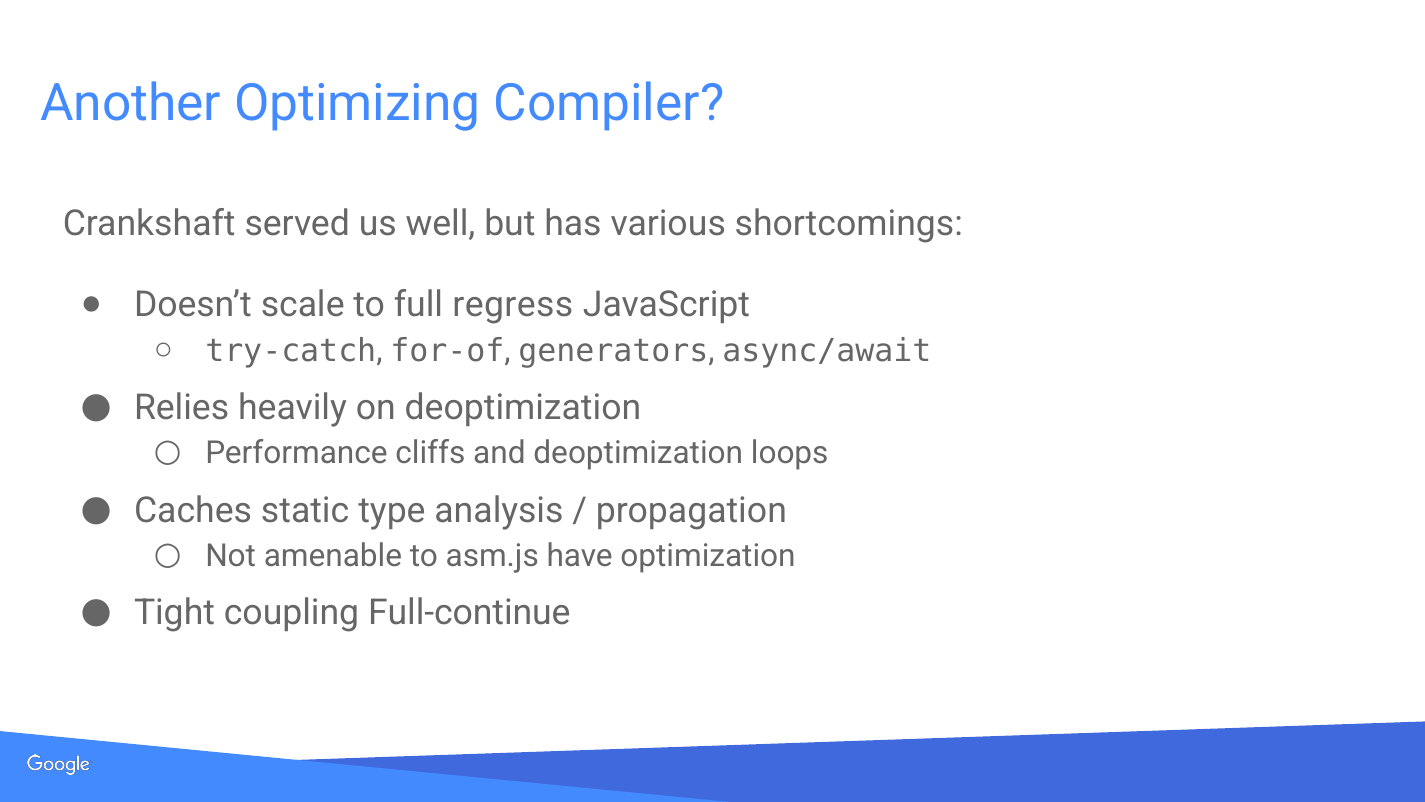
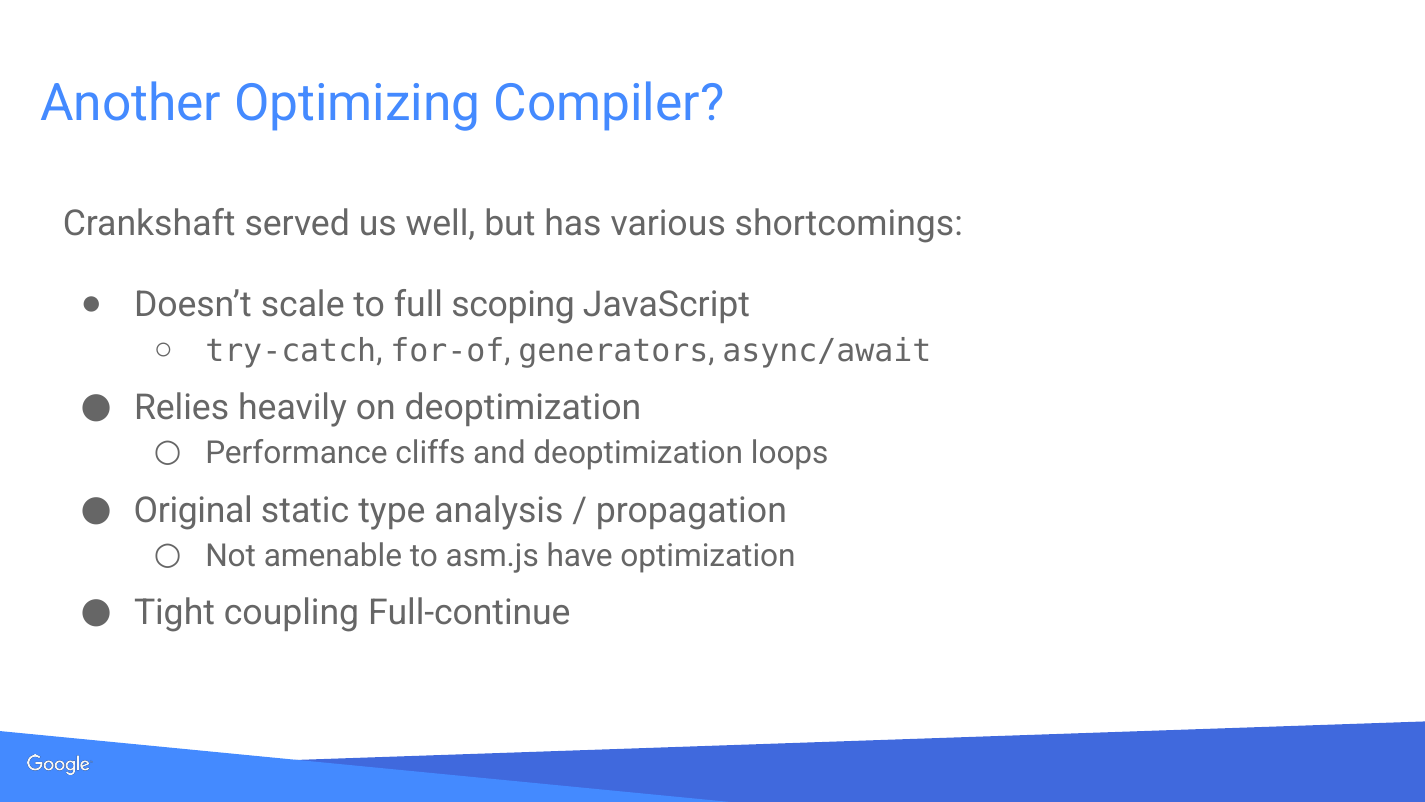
regress: regress -> scoping (513, 305)
Caches: Caches -> Original (193, 510)
